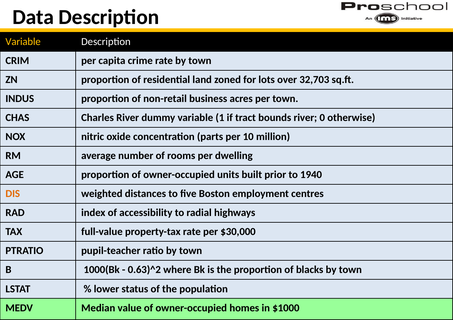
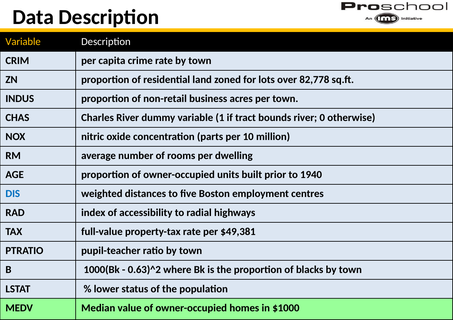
32,703: 32,703 -> 82,778 (314, 80)
DIS colour: orange -> blue (13, 194)
$30,000: $30,000 -> $49,381 (238, 232)
